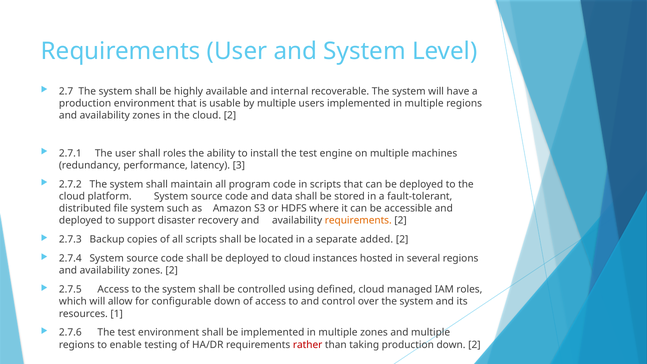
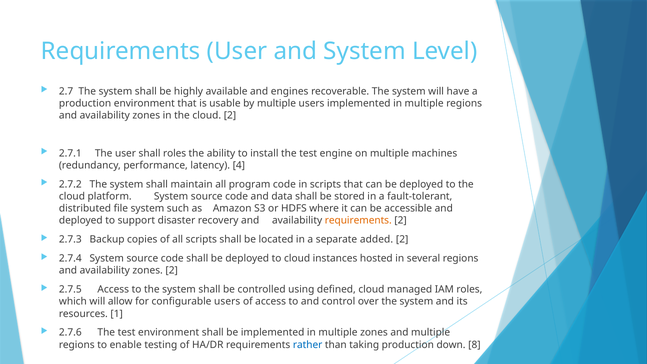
internal: internal -> engines (290, 91)
3: 3 -> 4 (239, 165)
configurable down: down -> users (227, 302)
rather colour: red -> blue (308, 345)
down 2: 2 -> 8 (474, 345)
